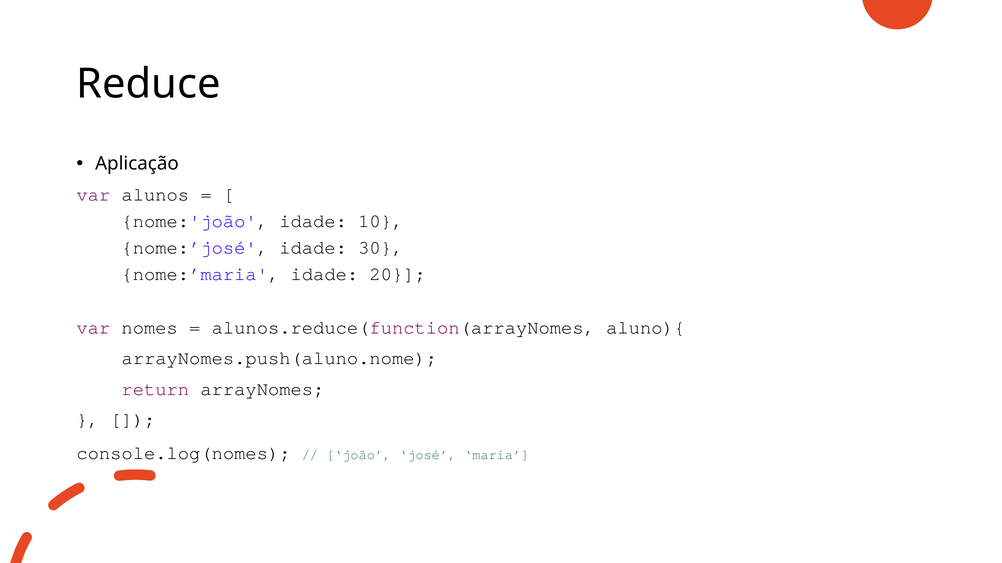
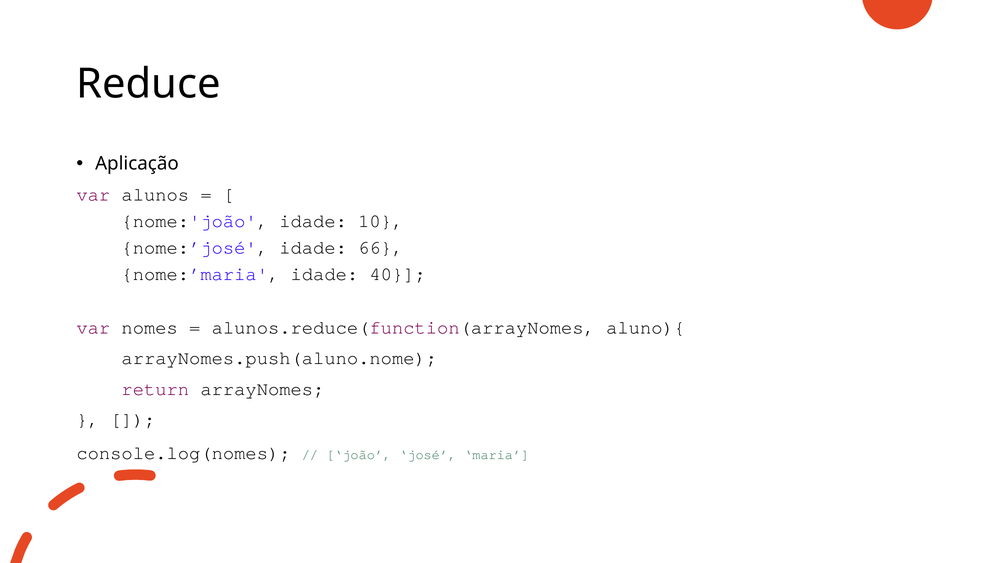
30: 30 -> 66 (381, 248)
20: 20 -> 40 (398, 274)
